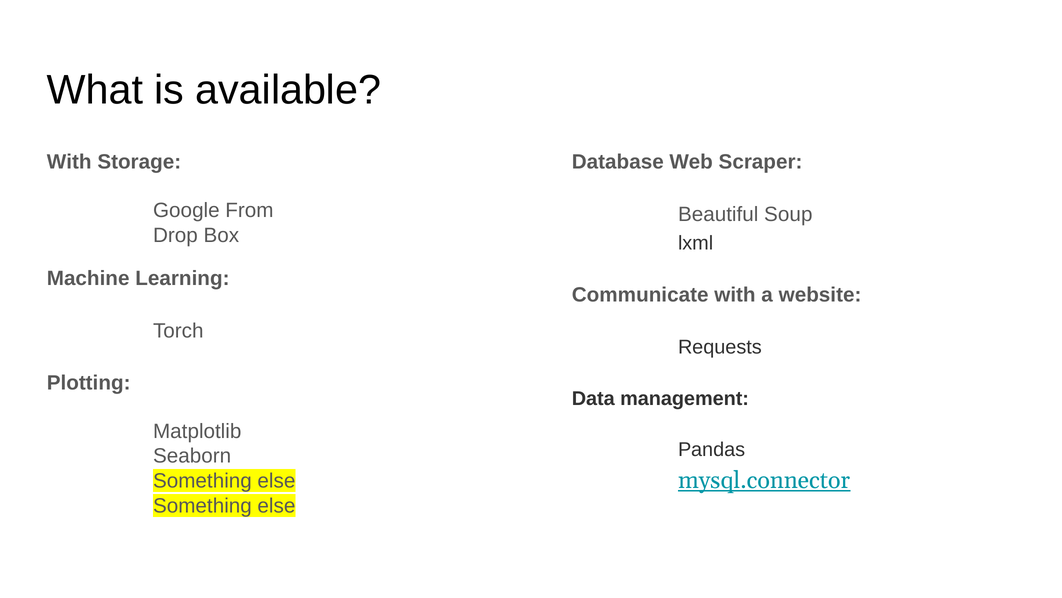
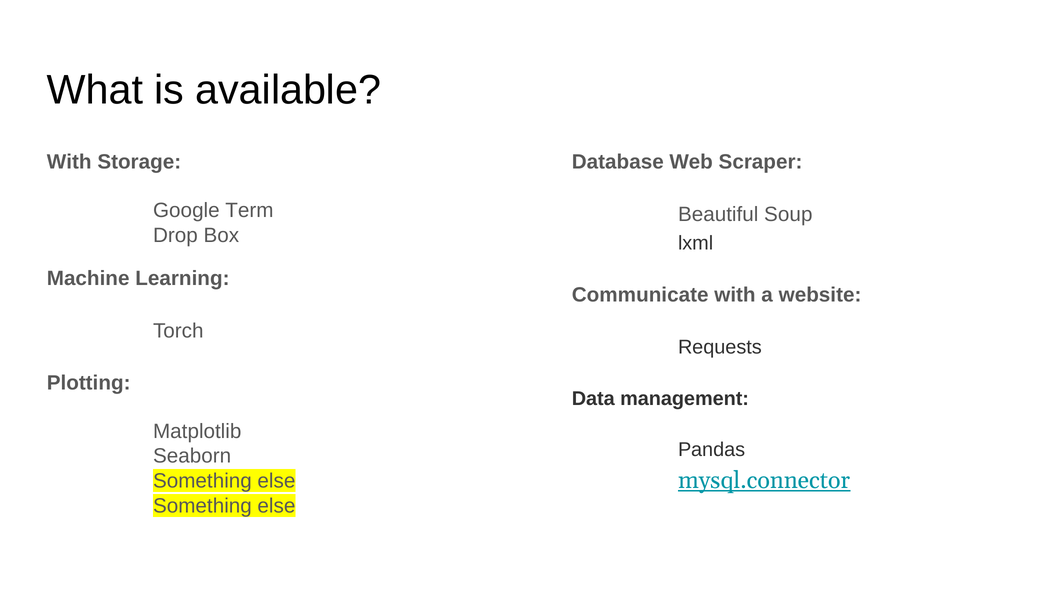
From: From -> Term (249, 210)
